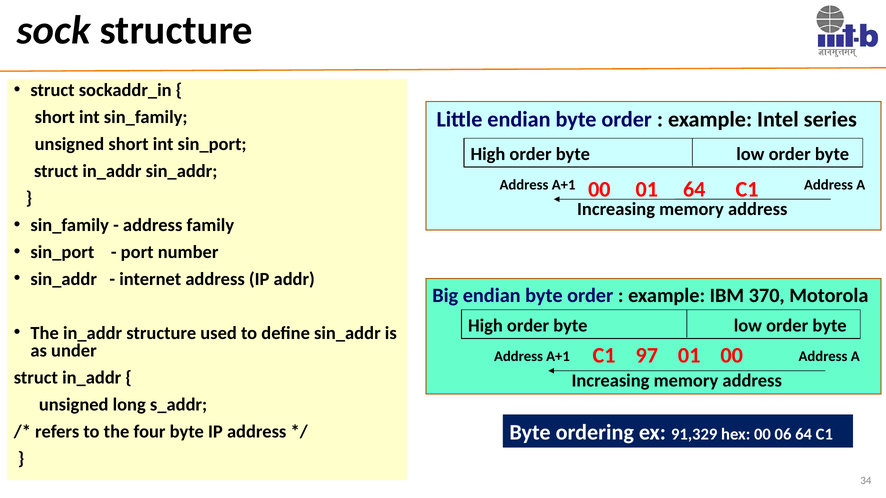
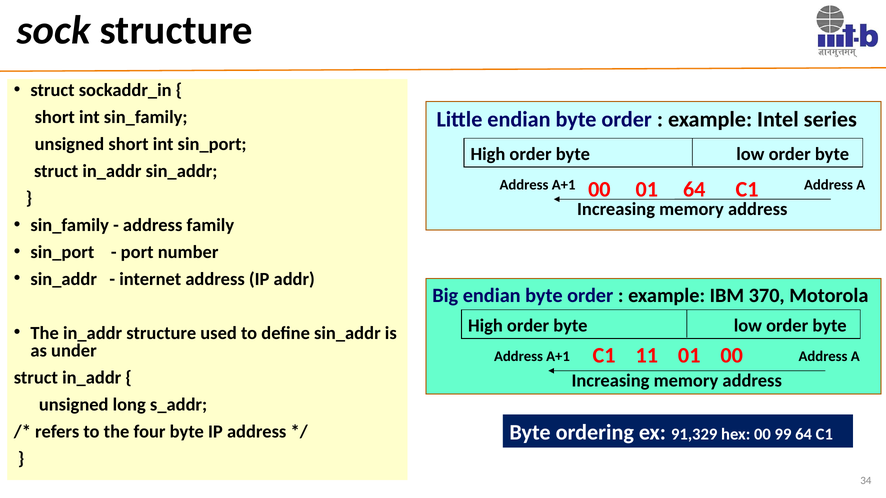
97: 97 -> 11 (647, 356)
06: 06 -> 99 (783, 435)
